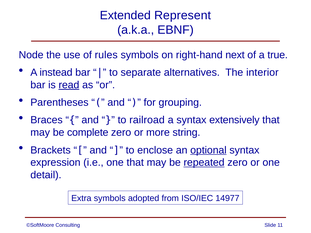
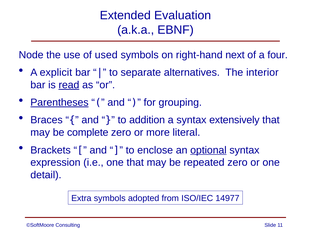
Represent: Represent -> Evaluation (183, 15)
rules: rules -> used (106, 55)
true: true -> four (278, 55)
instead: instead -> explicit (56, 73)
Parentheses underline: none -> present (59, 103)
railroad: railroad -> addition (147, 120)
string: string -> literal (186, 133)
repeated underline: present -> none (204, 163)
